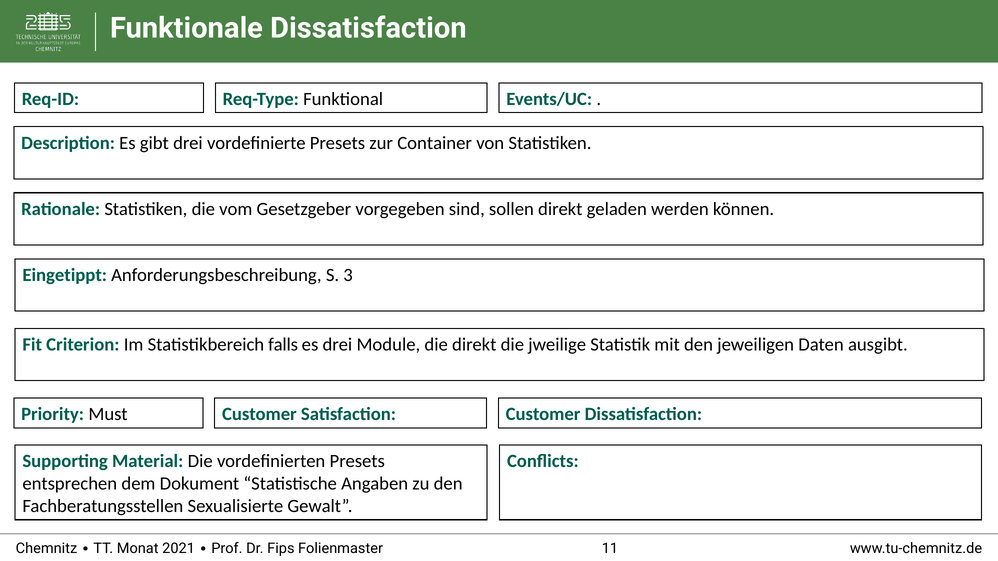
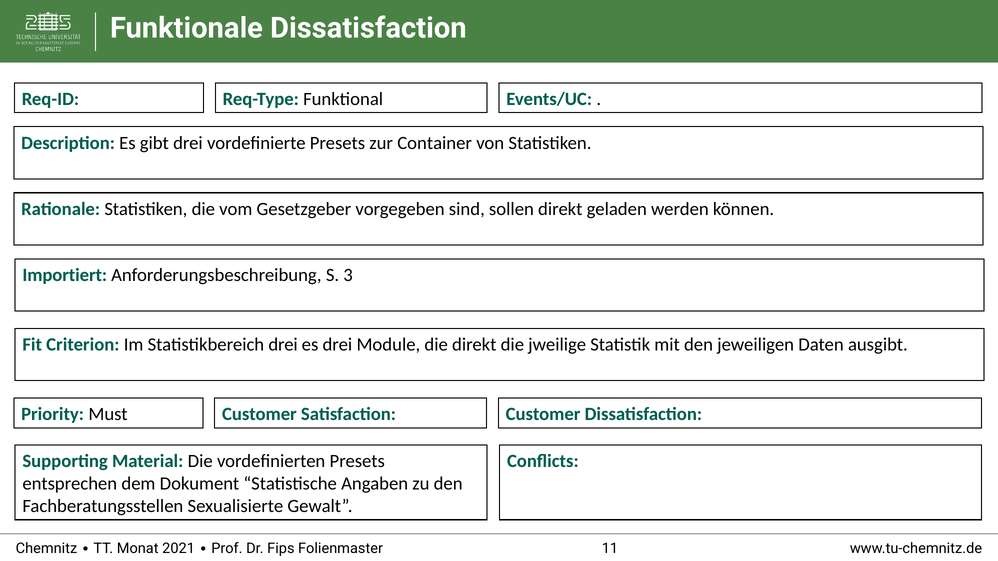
Eingetippt: Eingetippt -> Importiert (65, 275)
Statistikbereich falls: falls -> drei (283, 345)
